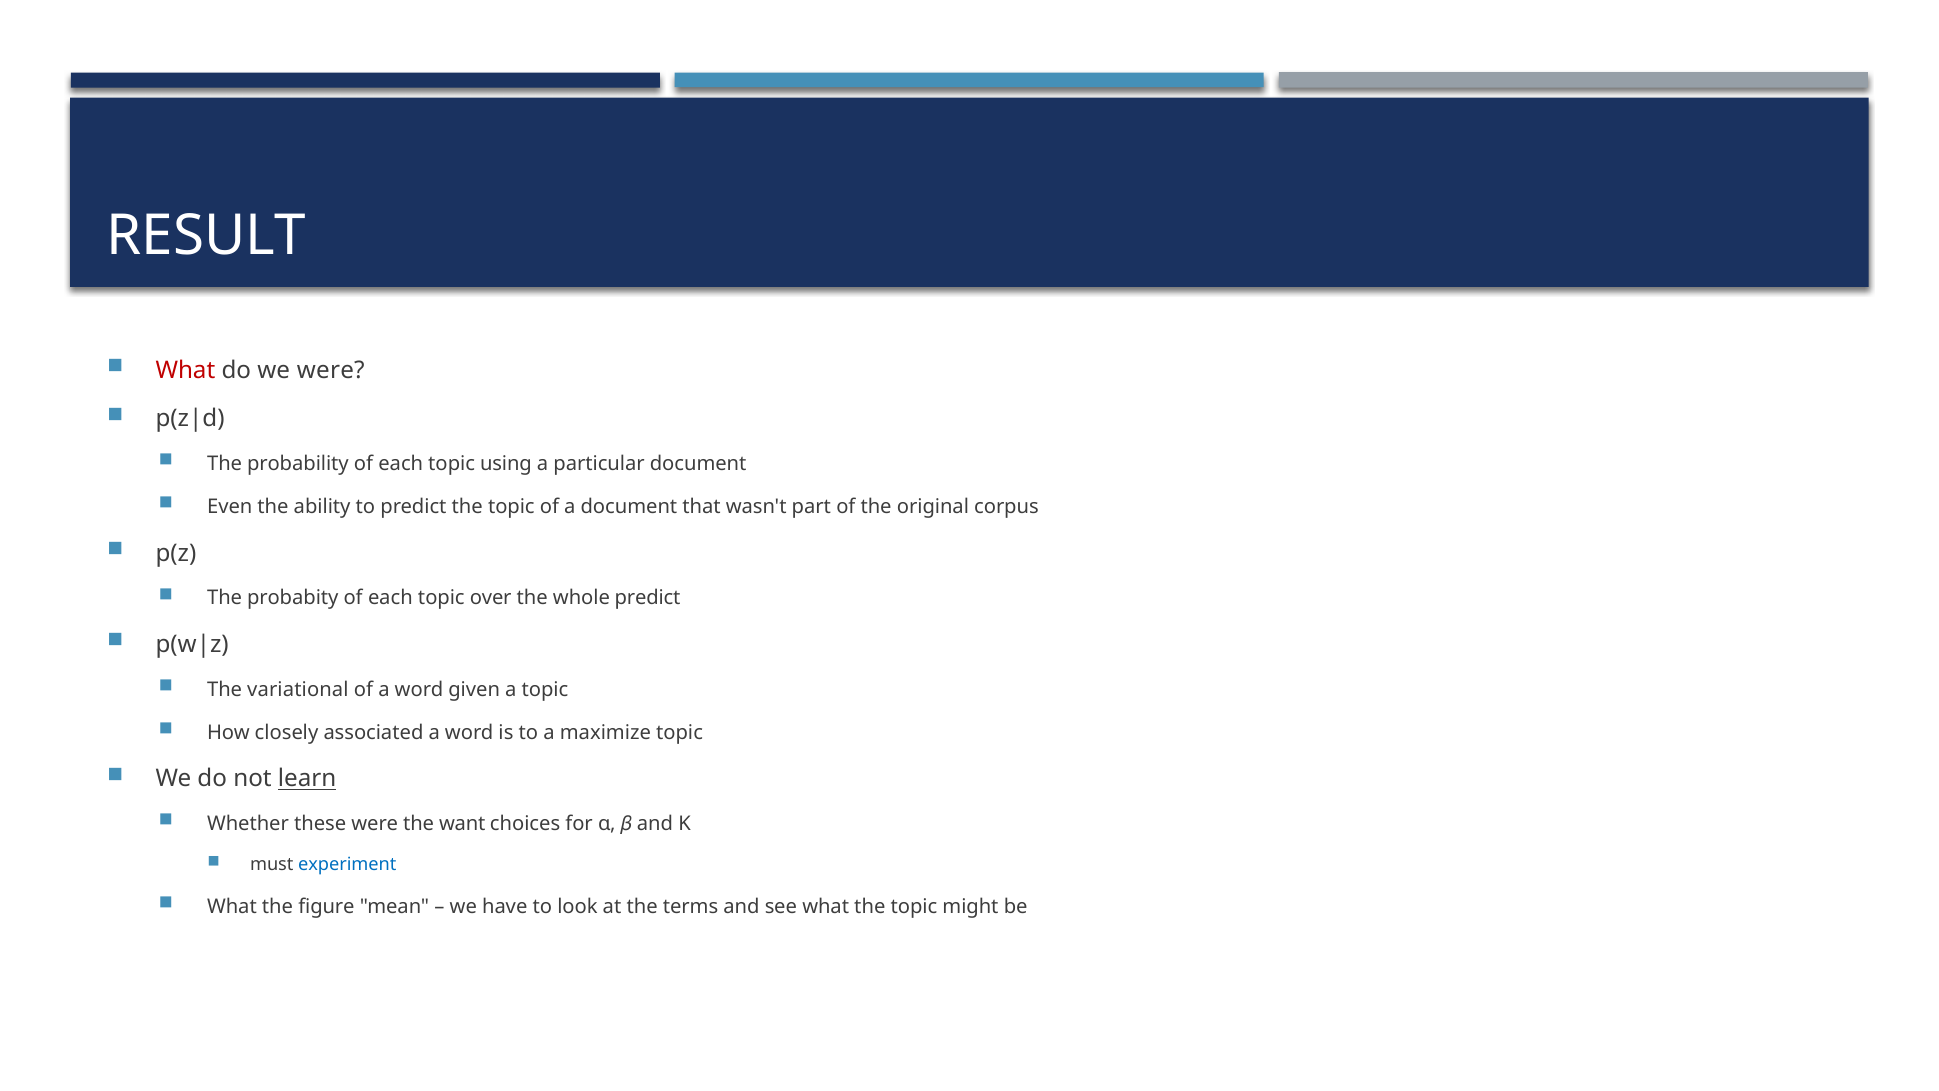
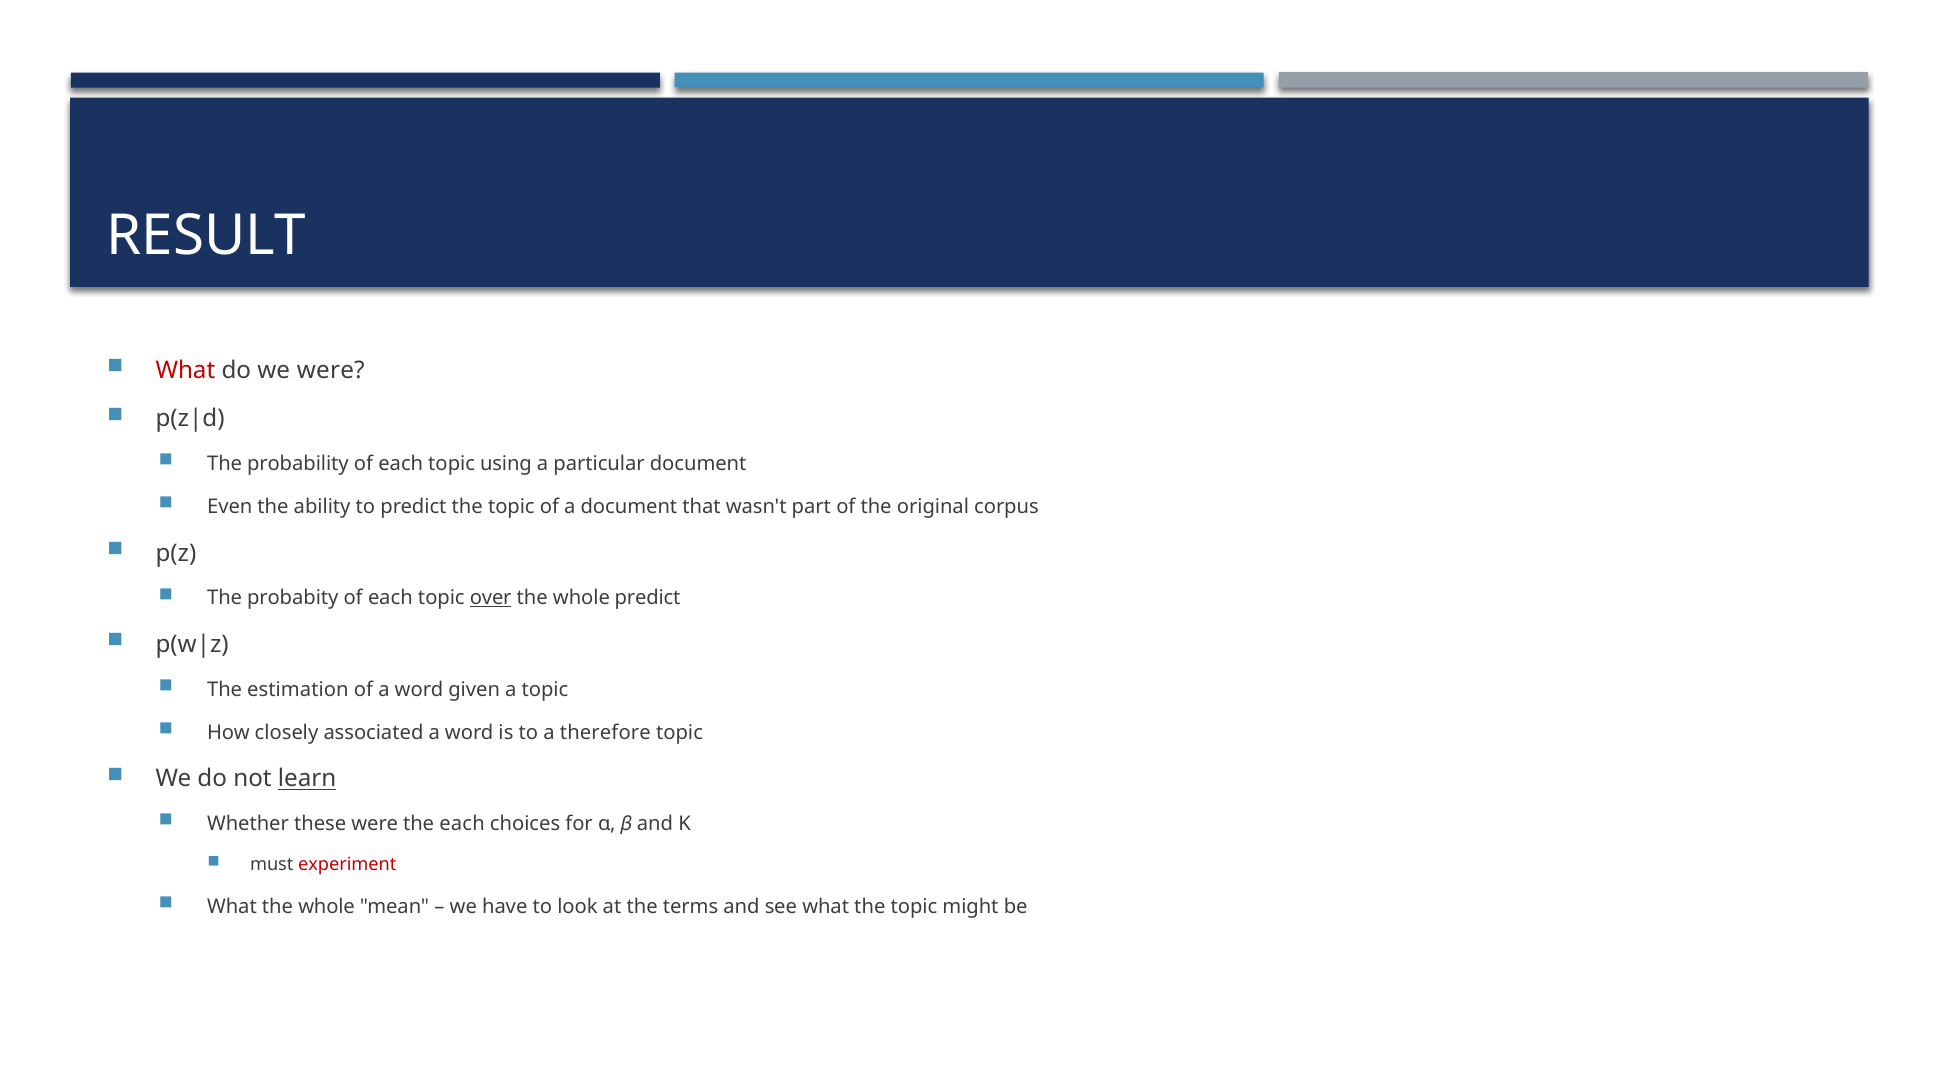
over underline: none -> present (491, 598)
variational: variational -> estimation (298, 689)
maximize: maximize -> therefore (605, 732)
the want: want -> each (462, 824)
experiment colour: blue -> red (347, 864)
What the figure: figure -> whole (326, 906)
